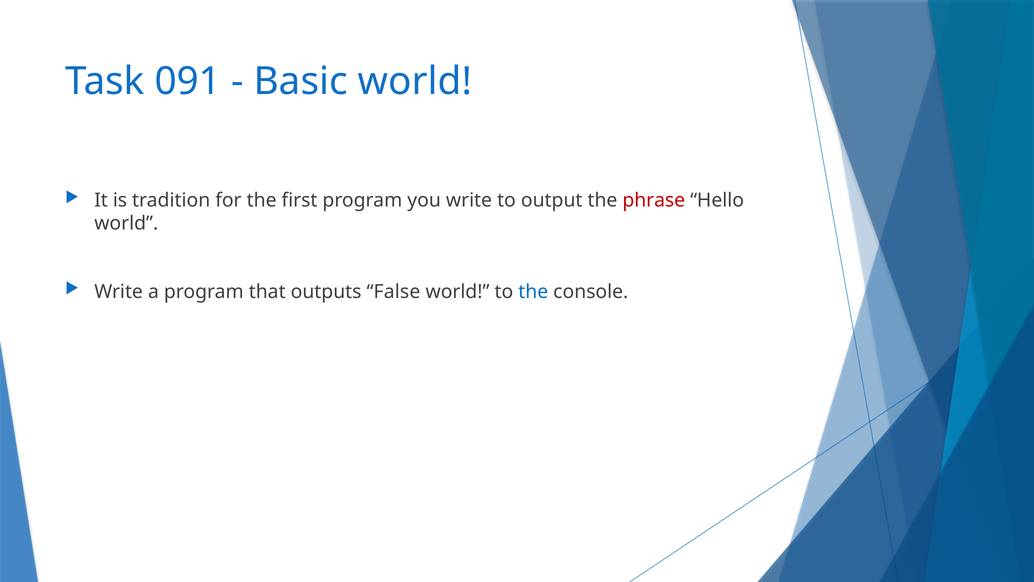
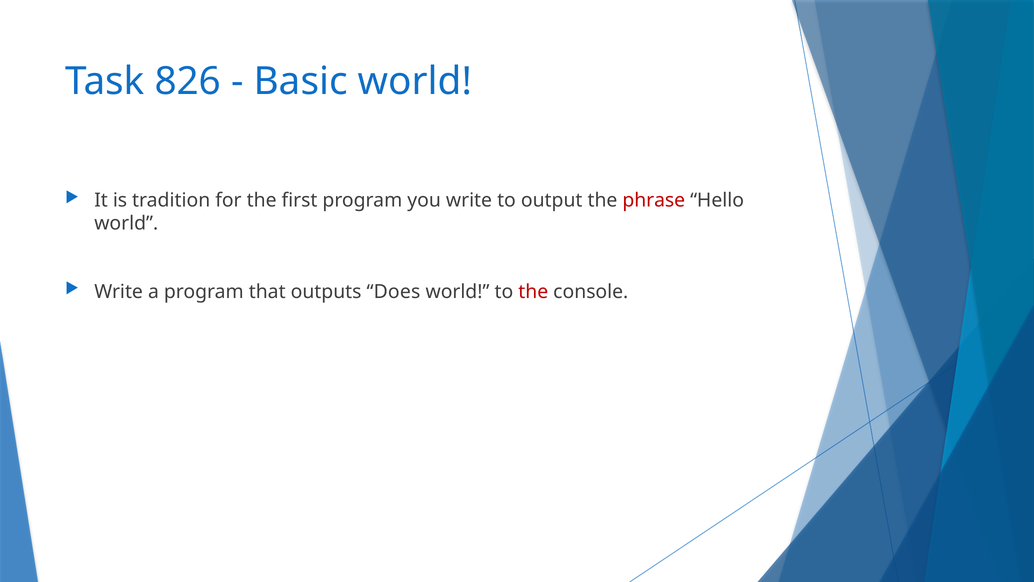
091: 091 -> 826 (188, 82)
False: False -> Does (393, 291)
the colour: blue -> red (533, 291)
